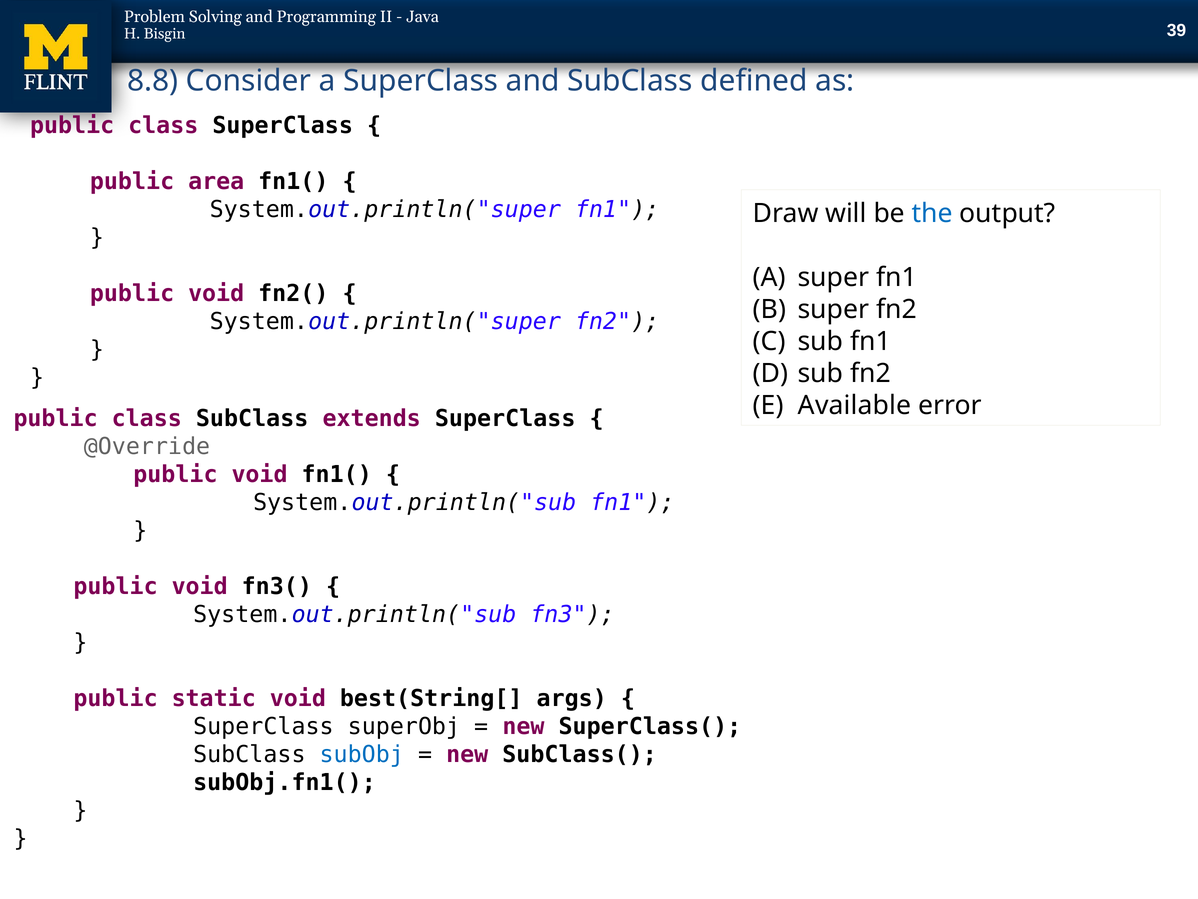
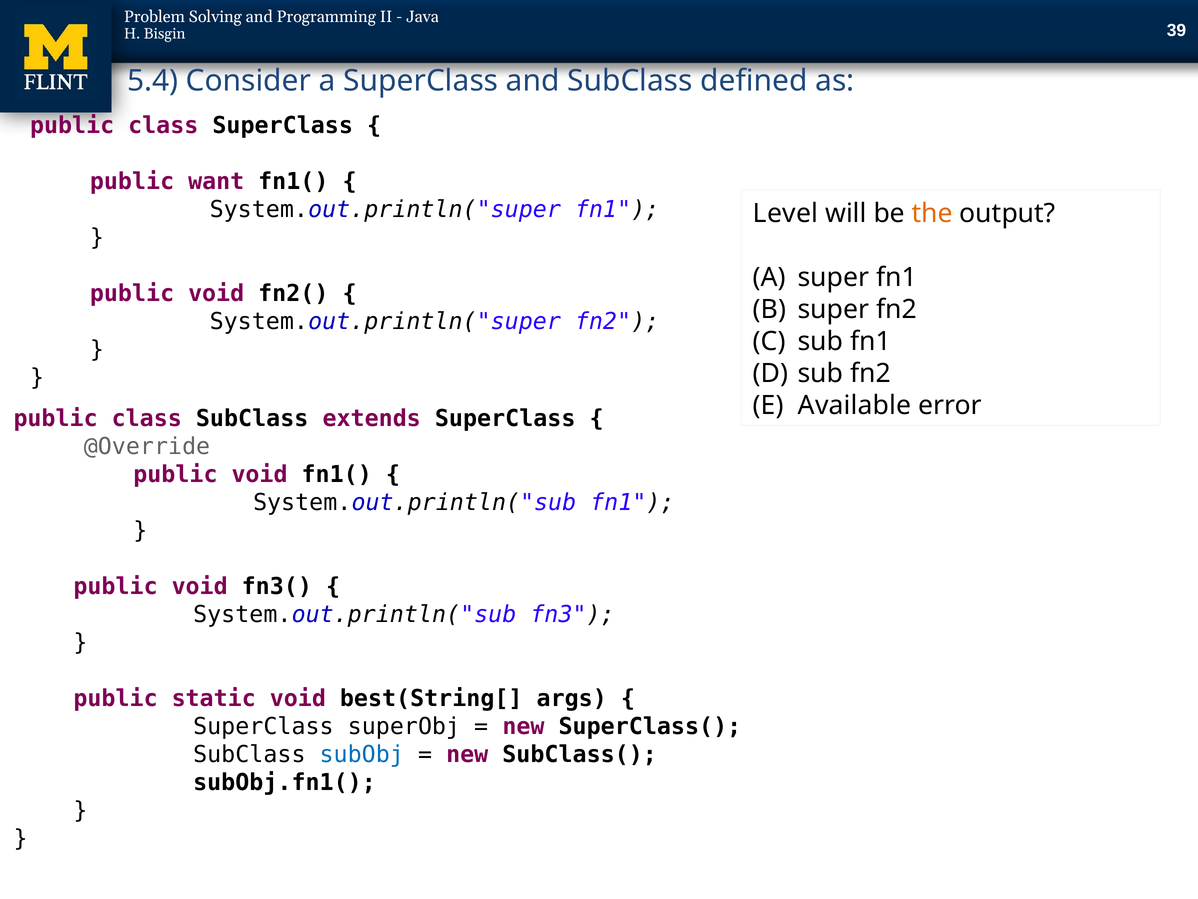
8.8: 8.8 -> 5.4 (153, 81)
area: area -> want (216, 182)
Draw: Draw -> Level (786, 213)
the colour: blue -> orange (932, 213)
